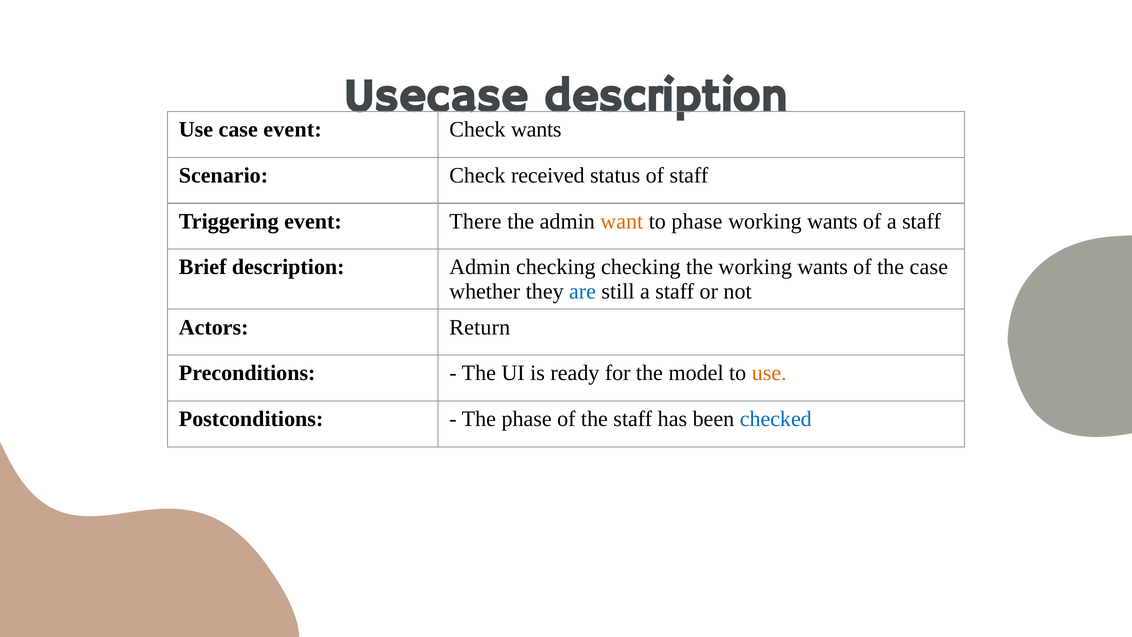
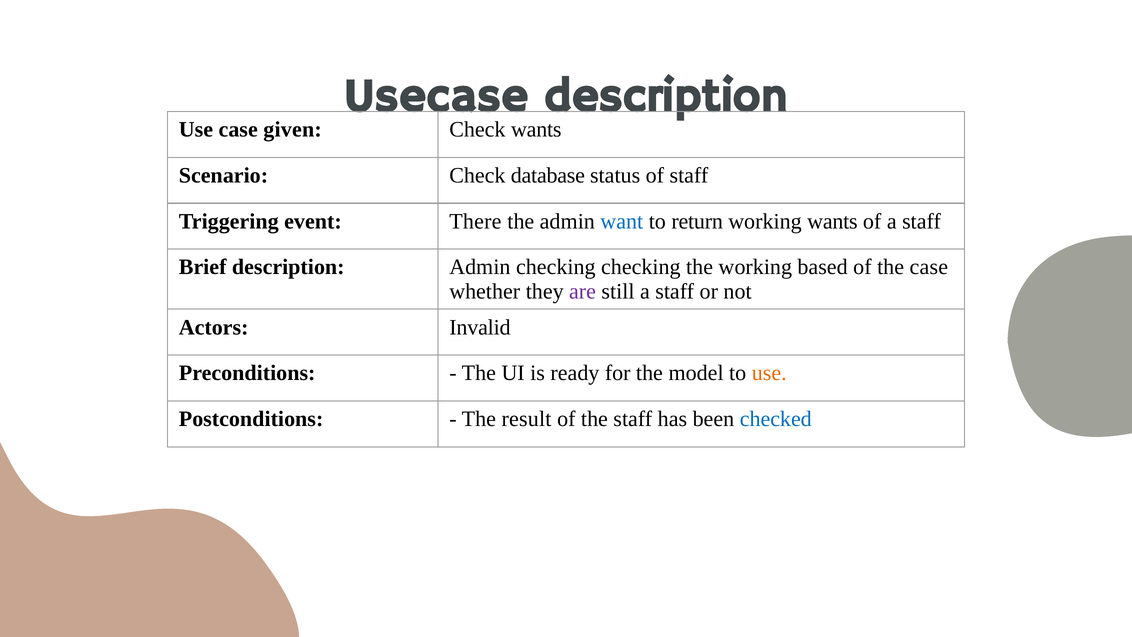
case event: event -> given (293, 129)
received: received -> database (548, 175)
want colour: orange -> blue (622, 221)
to phase: phase -> return (697, 221)
the working wants: wants -> based (823, 267)
are colour: blue -> purple (583, 291)
Return: Return -> Invalid (480, 327)
The phase: phase -> result (526, 419)
